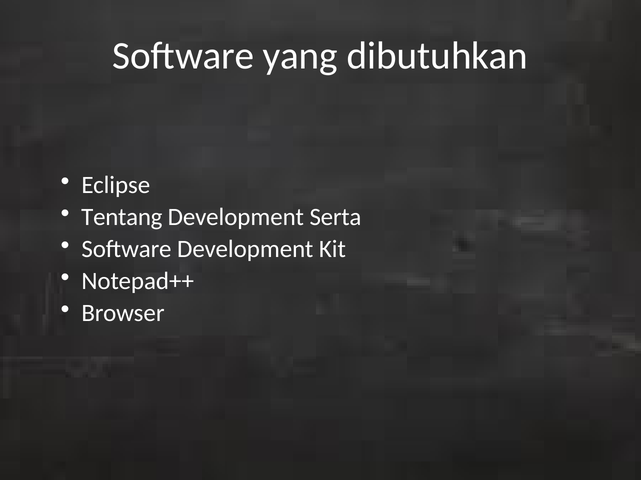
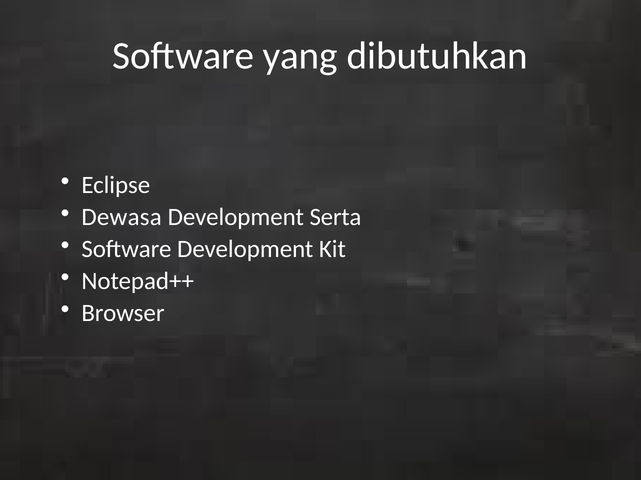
Tentang: Tentang -> Dewasa (122, 218)
